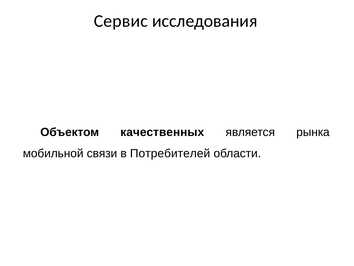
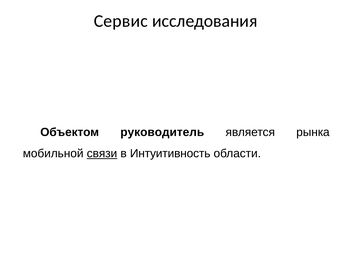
качественных: качественных -> руководитель (162, 132)
связи underline: none -> present (102, 153)
Потребителей: Потребителей -> Интуитивность (170, 153)
